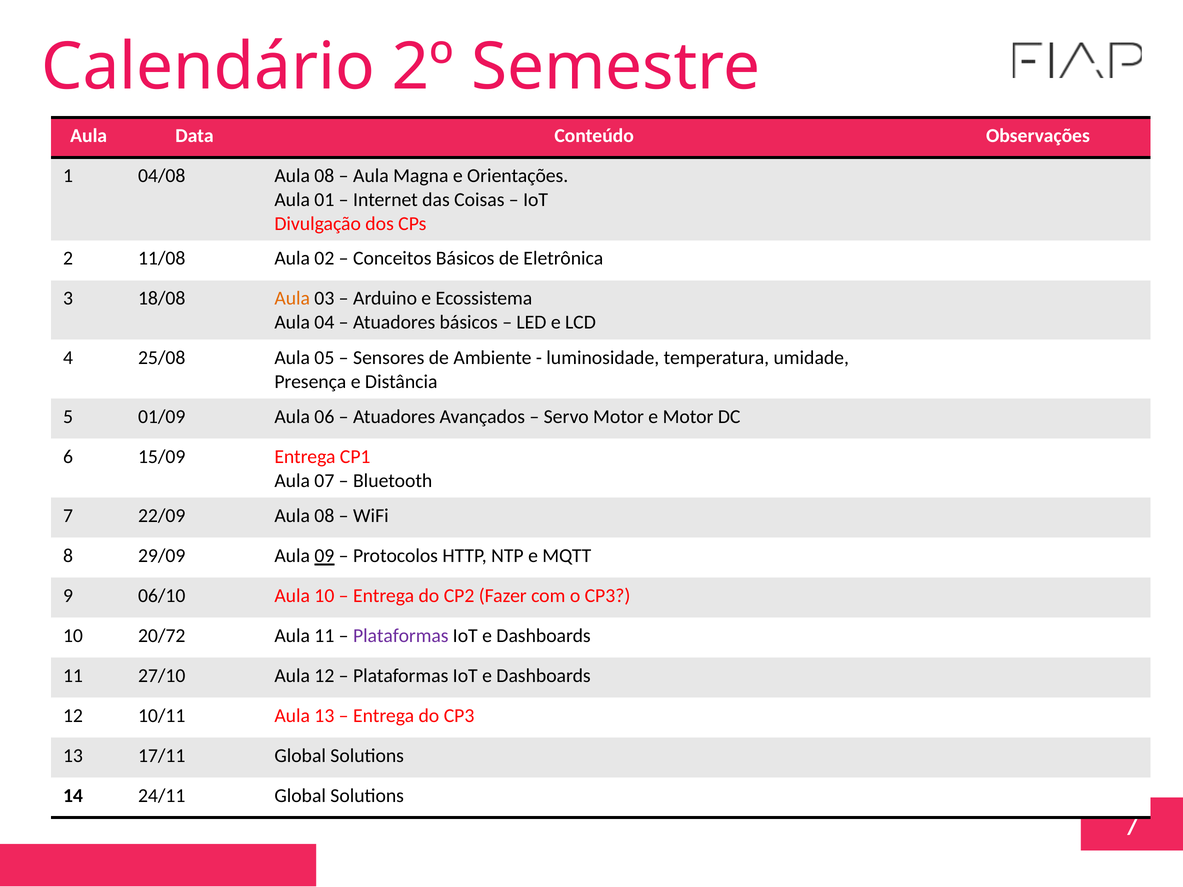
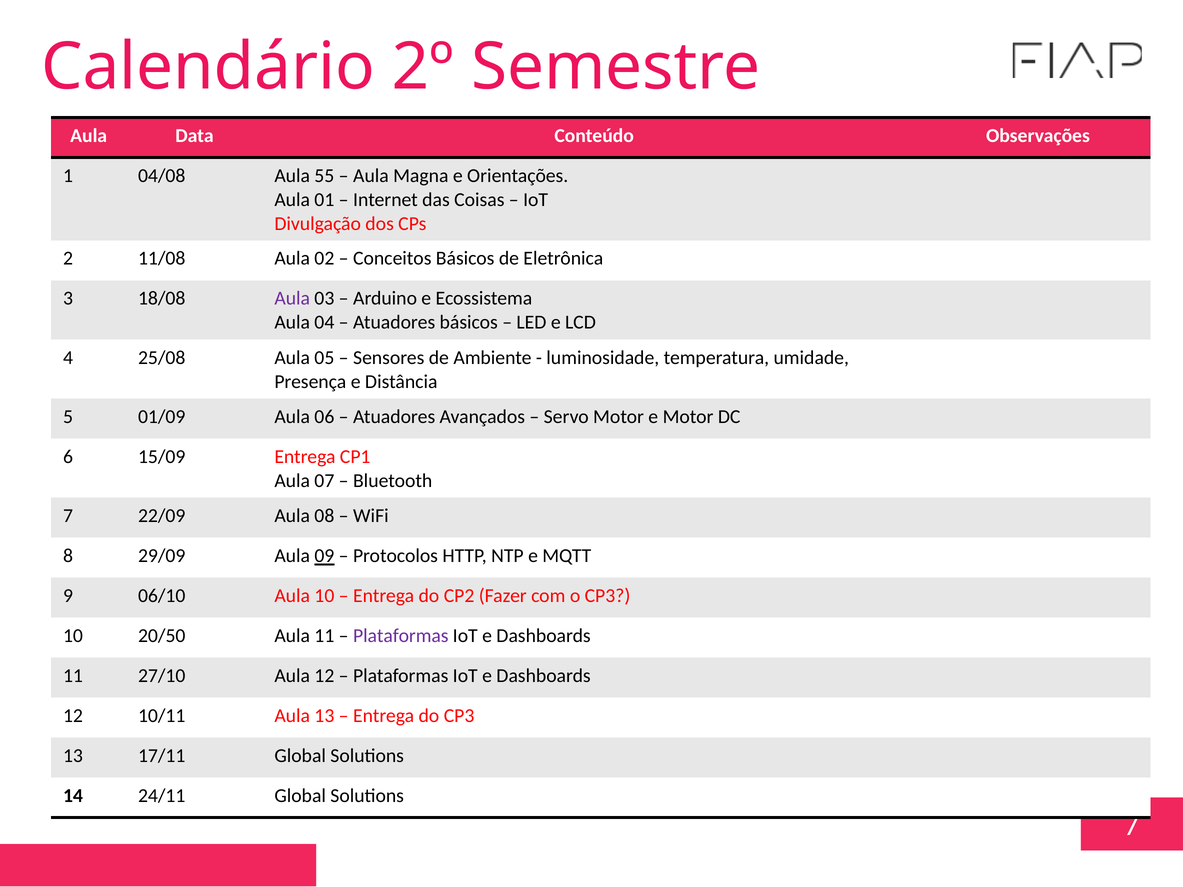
04/08 Aula 08: 08 -> 55 (324, 176)
Aula colour: orange -> purple (292, 298)
20/72: 20/72 -> 20/50 (162, 636)
